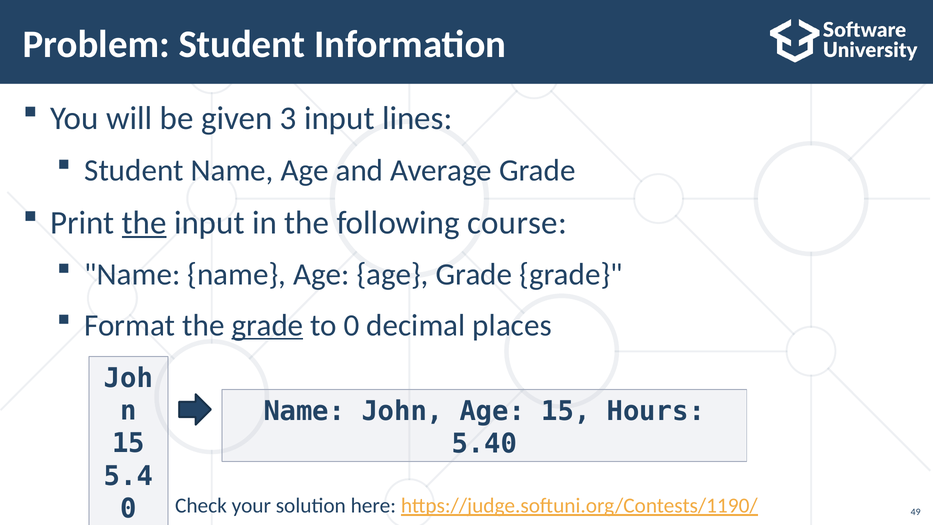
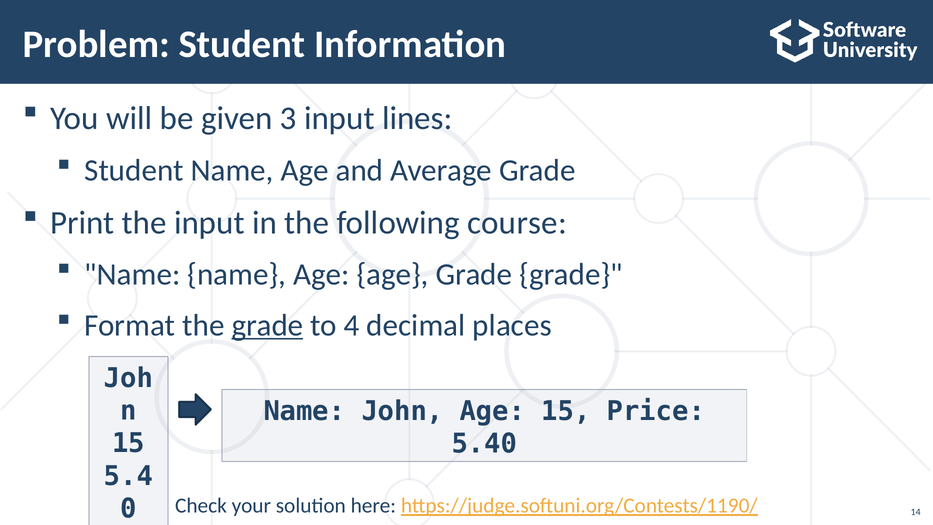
the underline: present -> none (144, 223)
to 0: 0 -> 4 (352, 325)
Hours: Hours -> Price (656, 411)
49: 49 -> 14 (916, 512)
